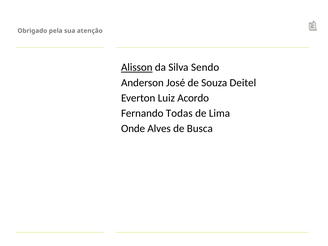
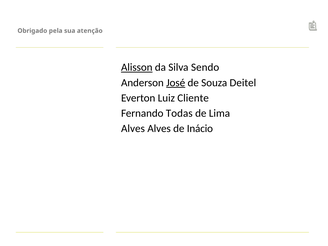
José underline: none -> present (176, 83)
Acordo: Acordo -> Cliente (193, 98)
Onde: Onde -> Alves (133, 129)
Busca: Busca -> Inácio (200, 129)
